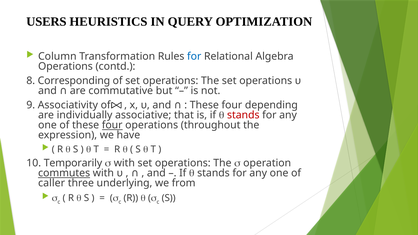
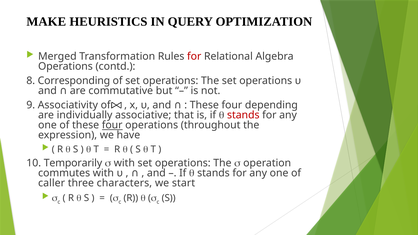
USERS: USERS -> MAKE (46, 22)
Column: Column -> Merged (57, 56)
for colour: blue -> red (194, 56)
commutes underline: present -> none (64, 173)
underlying: underlying -> characters (124, 183)
from: from -> start (184, 183)
